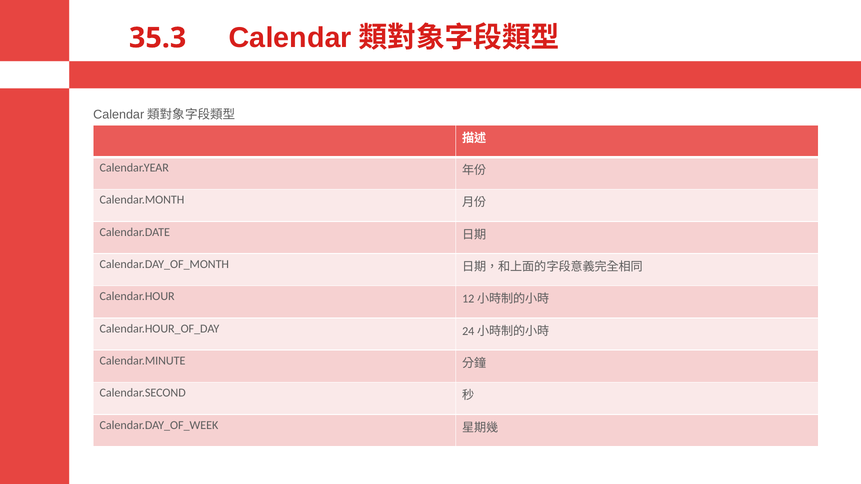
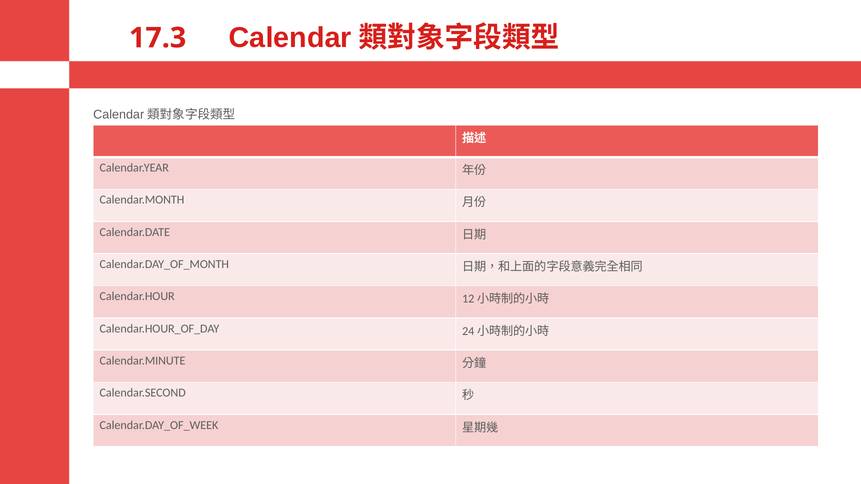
35.3: 35.3 -> 17.3 (158, 38)
